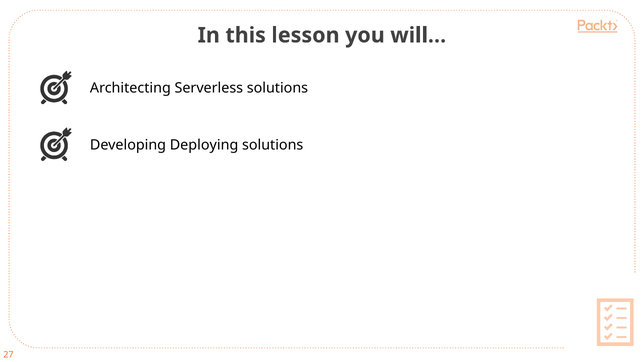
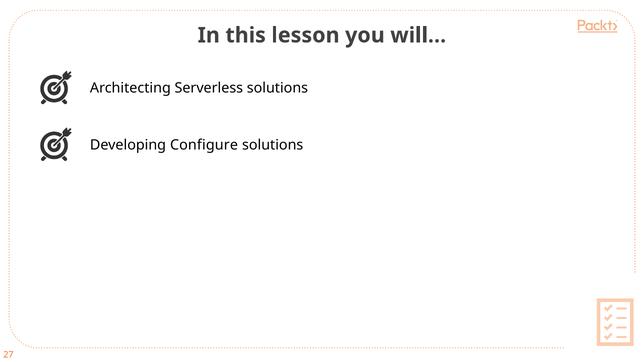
Deploying: Deploying -> Configure (204, 145)
